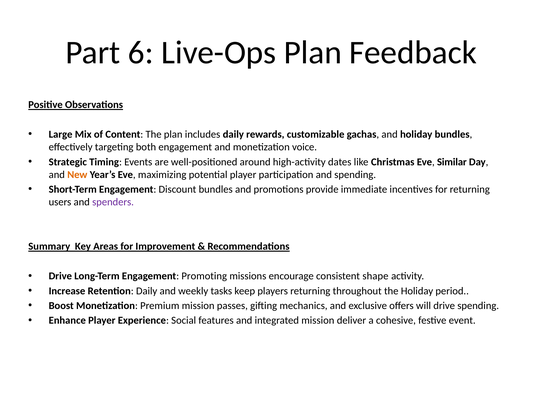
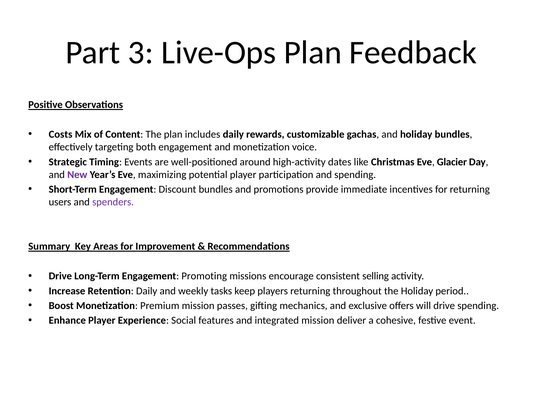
6: 6 -> 3 (141, 53)
Large: Large -> Costs (61, 134)
Similar: Similar -> Glacier (452, 162)
New colour: orange -> purple (77, 175)
shape: shape -> selling (376, 276)
